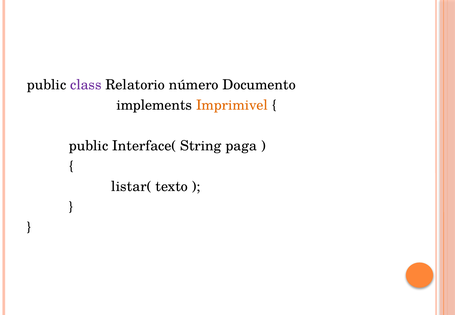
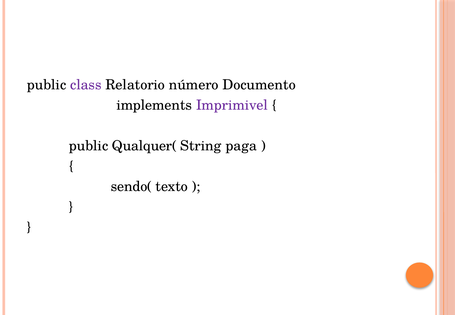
Imprimivel colour: orange -> purple (232, 105)
Interface(: Interface( -> Qualquer( (144, 146)
listar(: listar( -> sendo( (131, 186)
